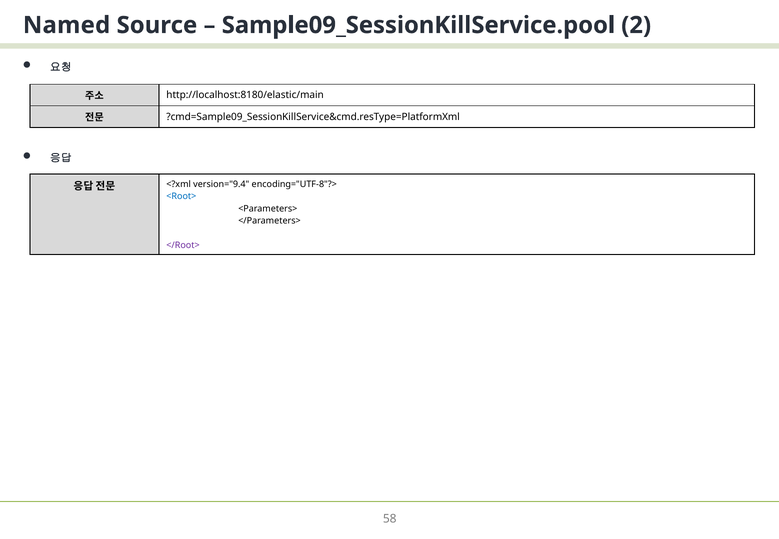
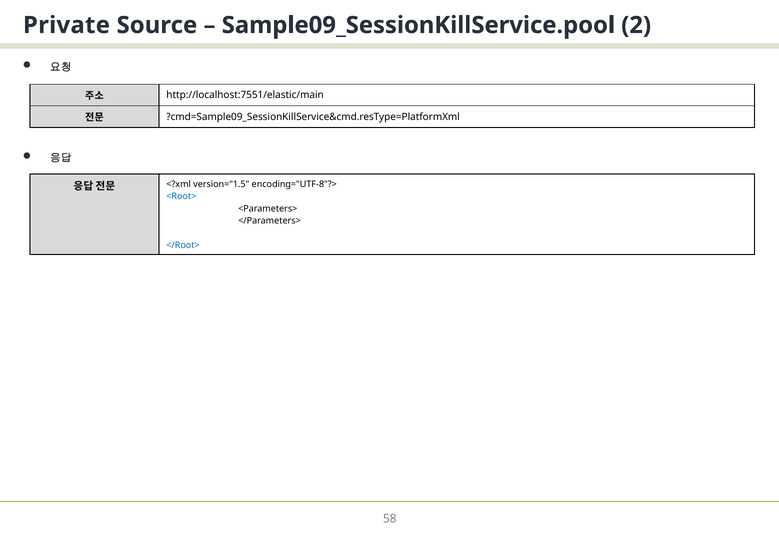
Named: Named -> Private (66, 25)
http://localhost:8180/elastic/main: http://localhost:8180/elastic/main -> http://localhost:7551/elastic/main (245, 95)
version="9.4: version="9.4 -> version="1.5 (221, 184)
</Root> colour: purple -> blue (183, 246)
